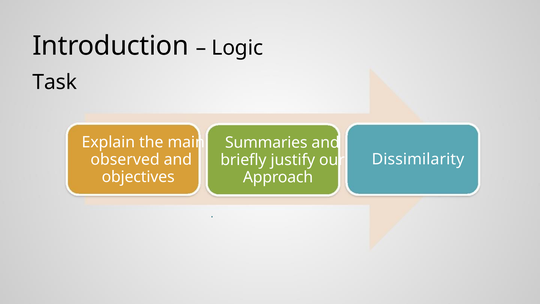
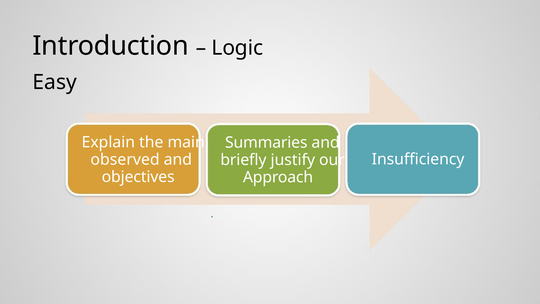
Task: Task -> Easy (55, 82)
Dissimilarity: Dissimilarity -> Insufficiency (418, 159)
